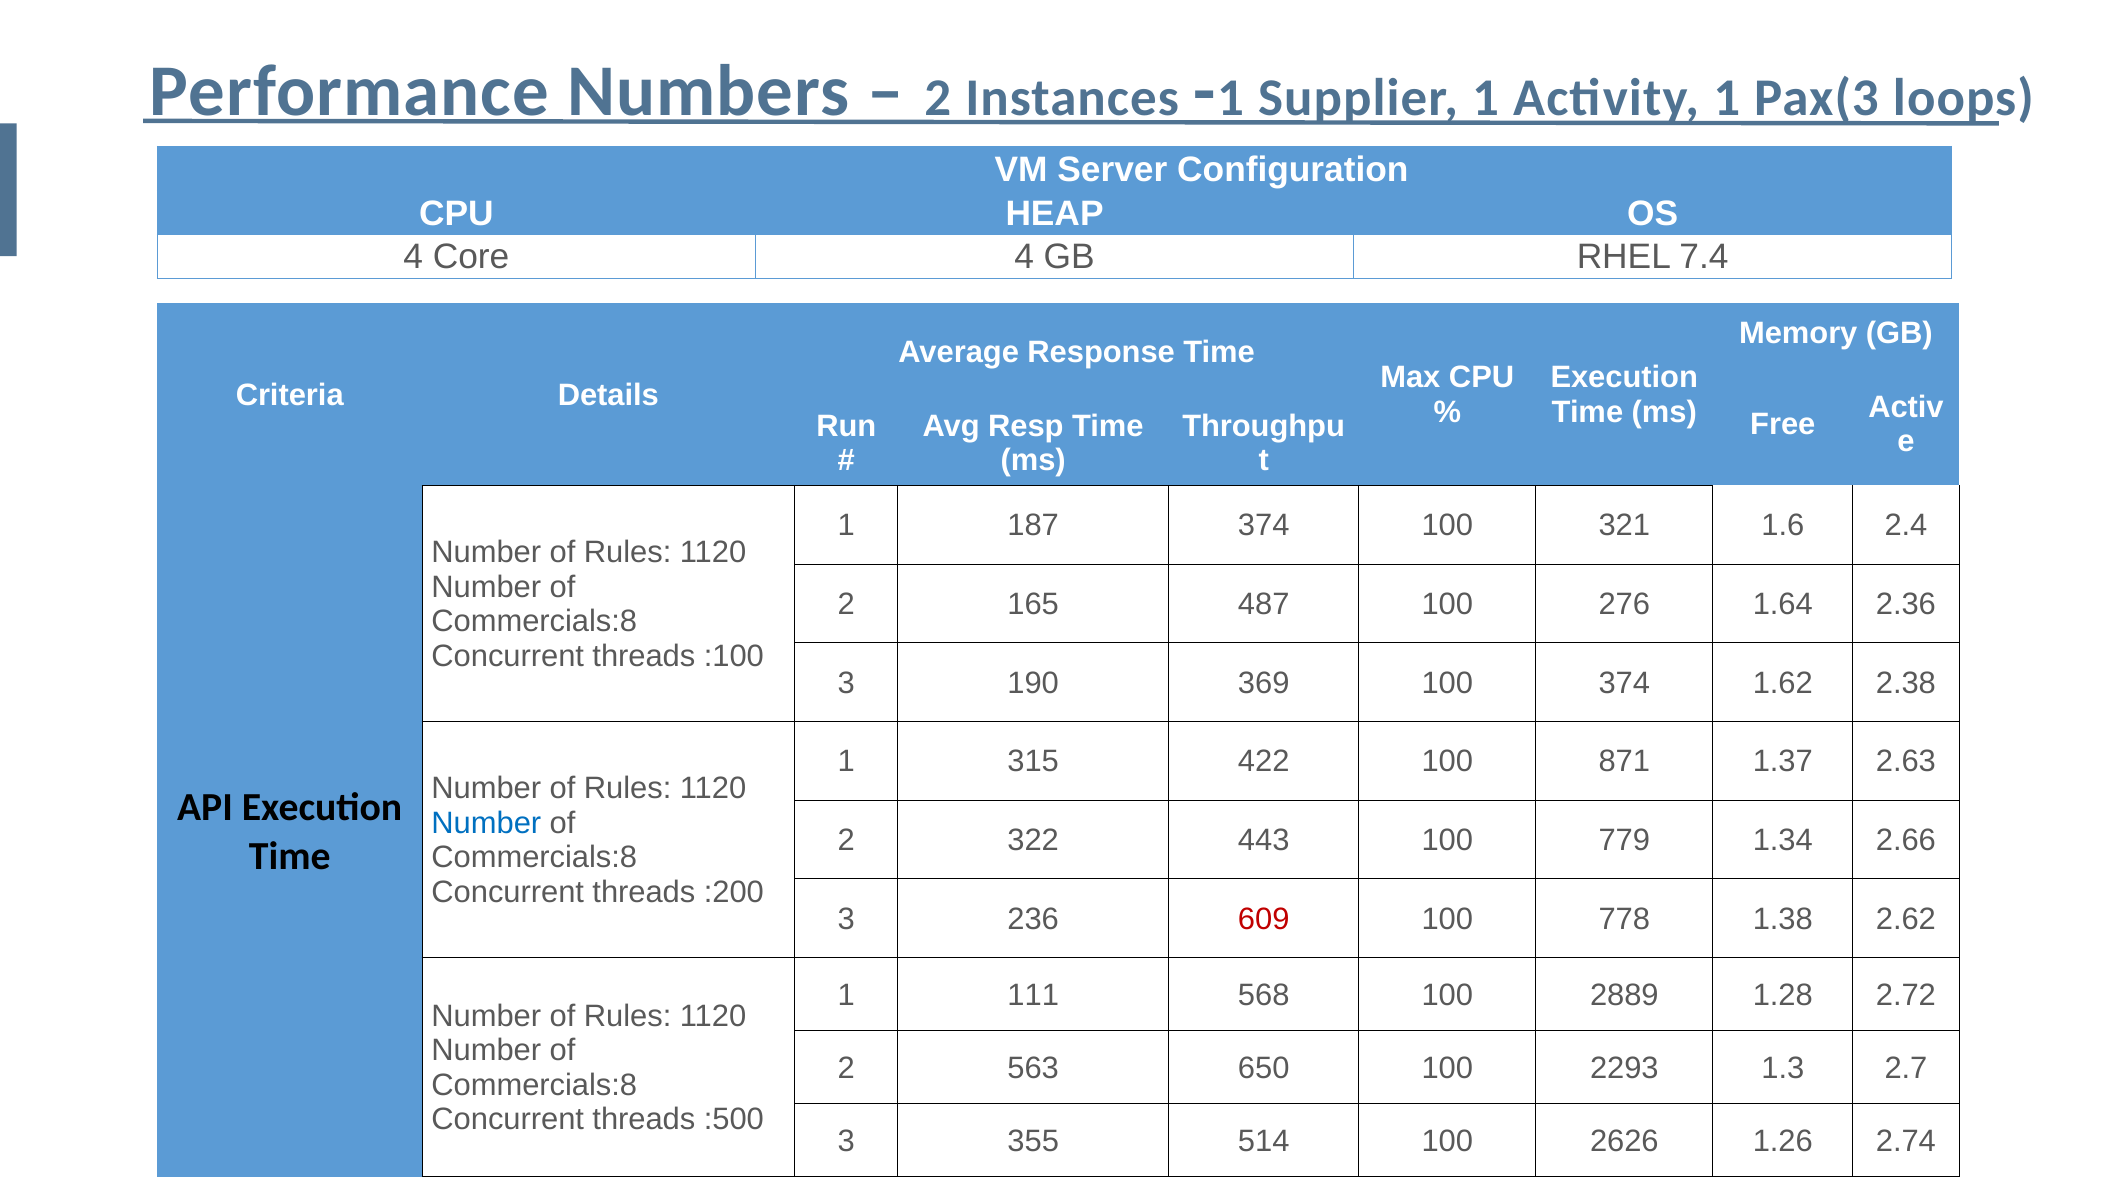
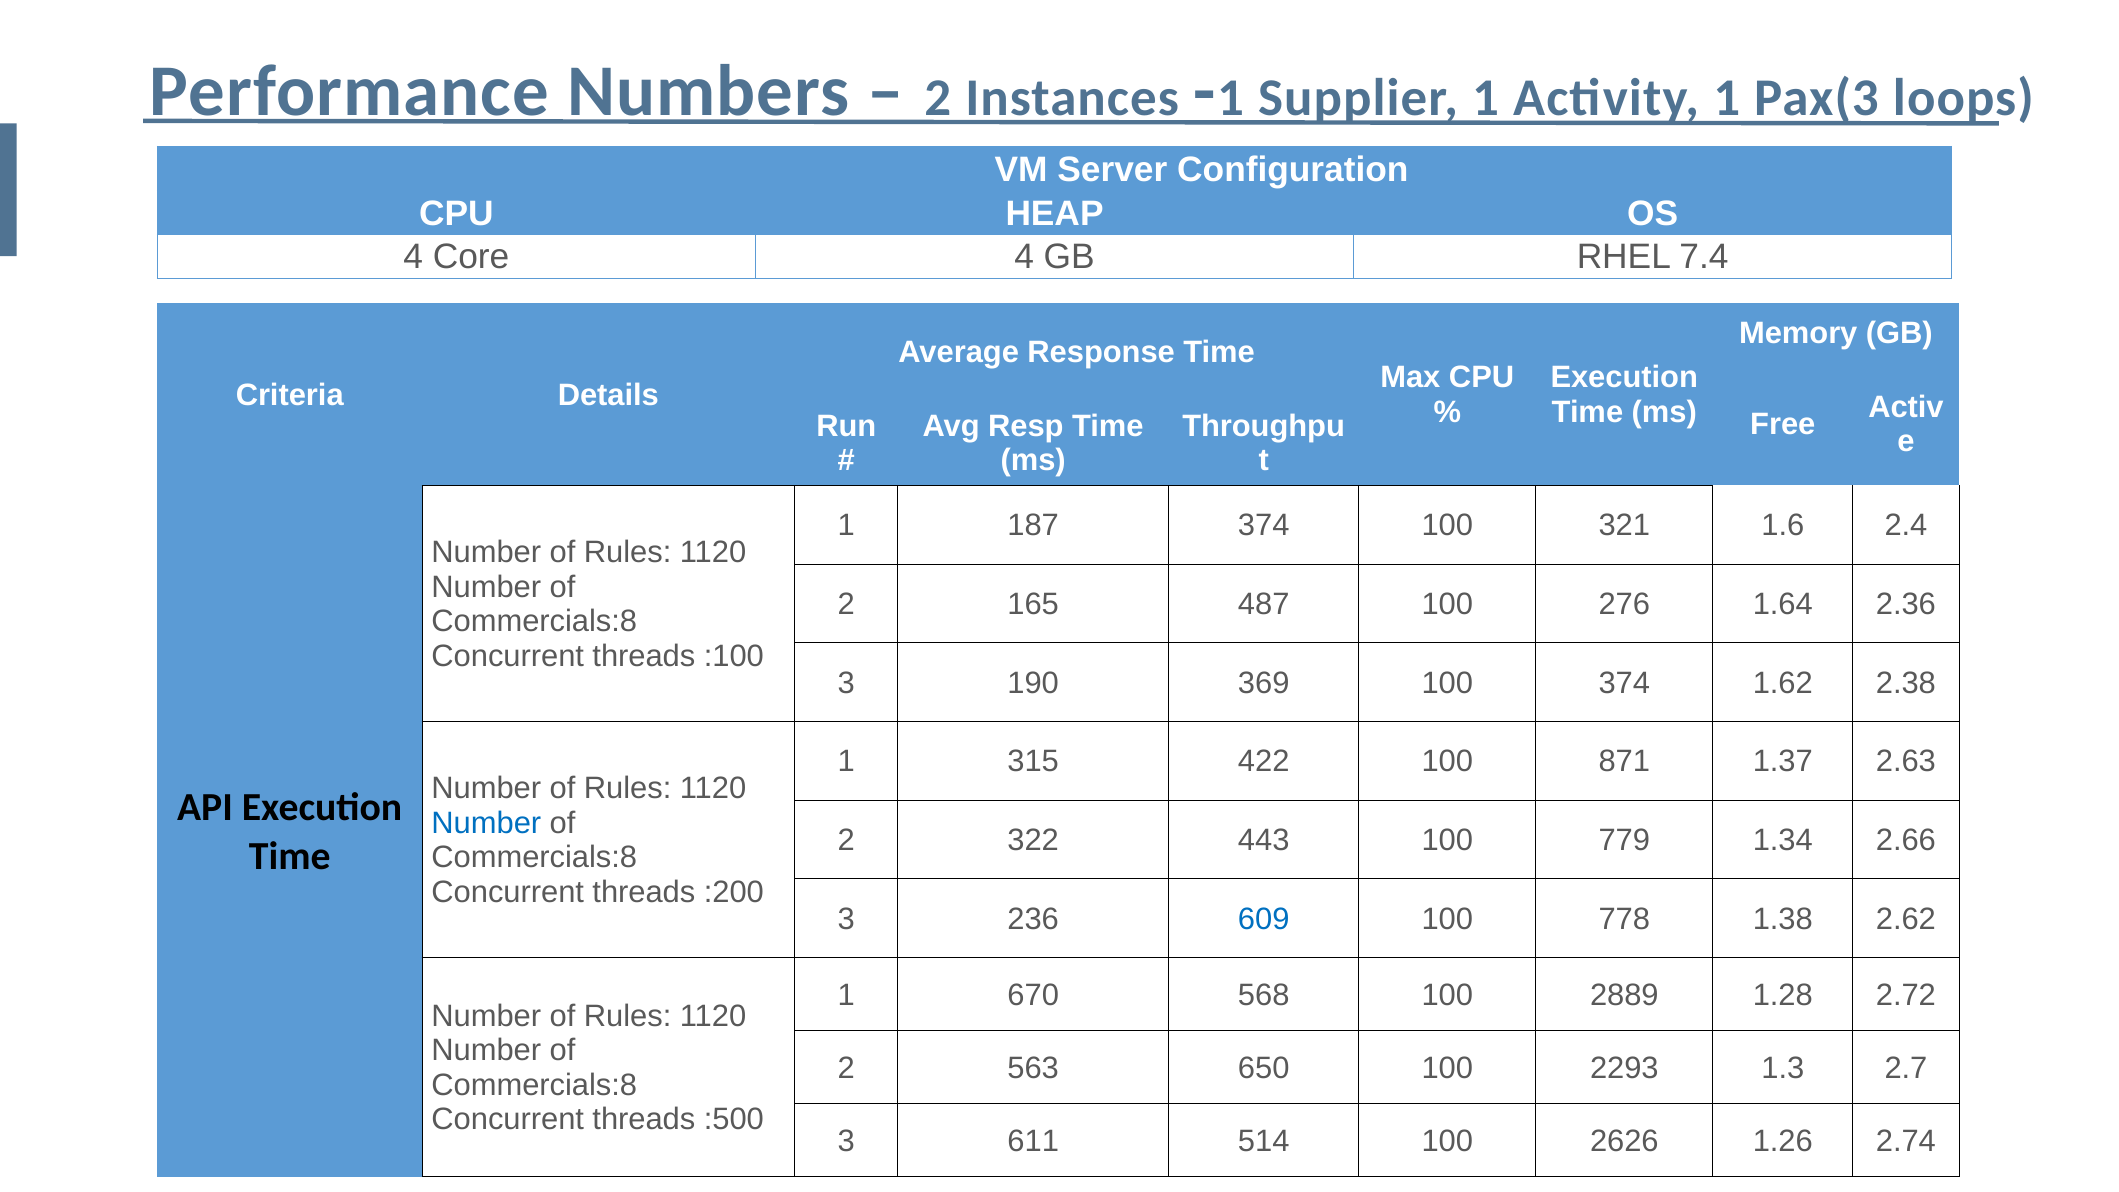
609 colour: red -> blue (1264, 919)
111: 111 -> 670 (1033, 995)
355: 355 -> 611 (1033, 1141)
